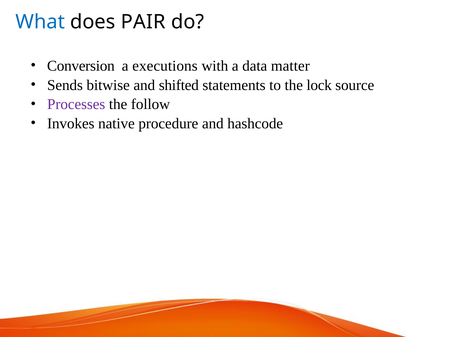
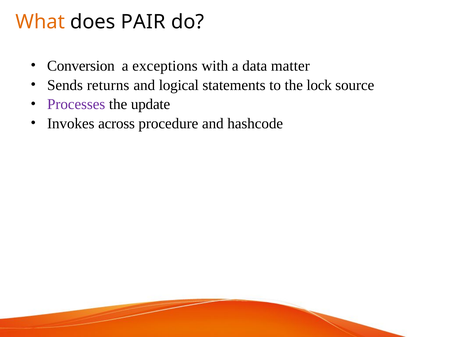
What colour: blue -> orange (40, 22)
executions: executions -> exceptions (165, 66)
bitwise: bitwise -> returns (108, 85)
shifted: shifted -> logical (179, 85)
follow: follow -> update (151, 104)
native: native -> across (117, 123)
